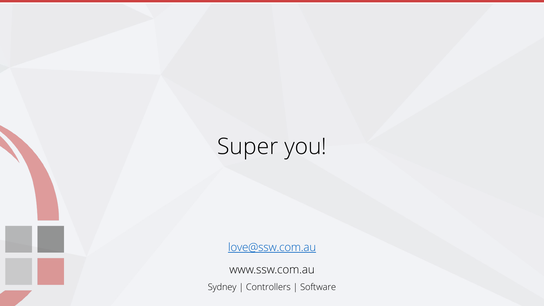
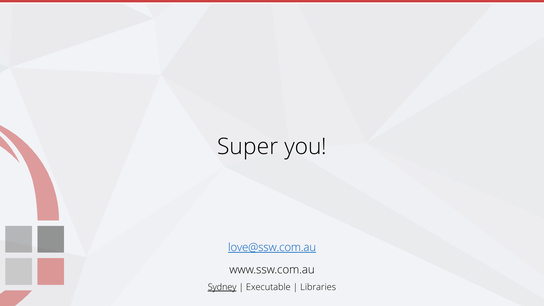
Sydney underline: none -> present (222, 287)
Controllers: Controllers -> Executable (268, 287)
Software: Software -> Libraries (318, 287)
